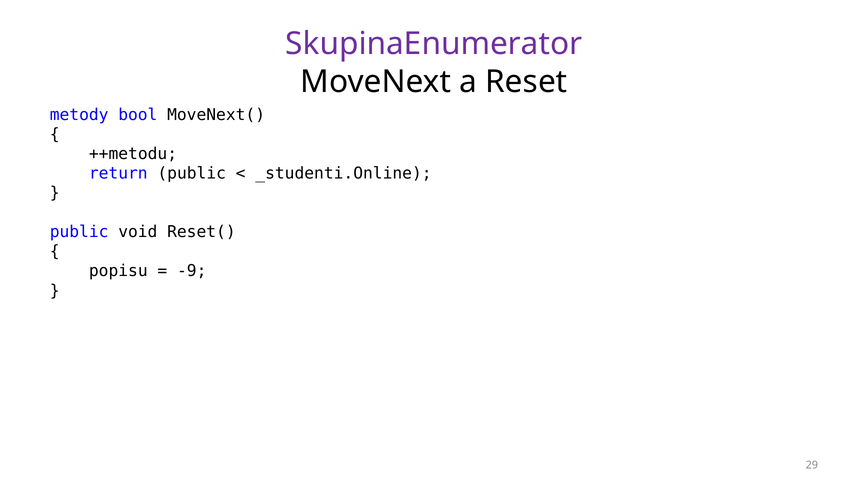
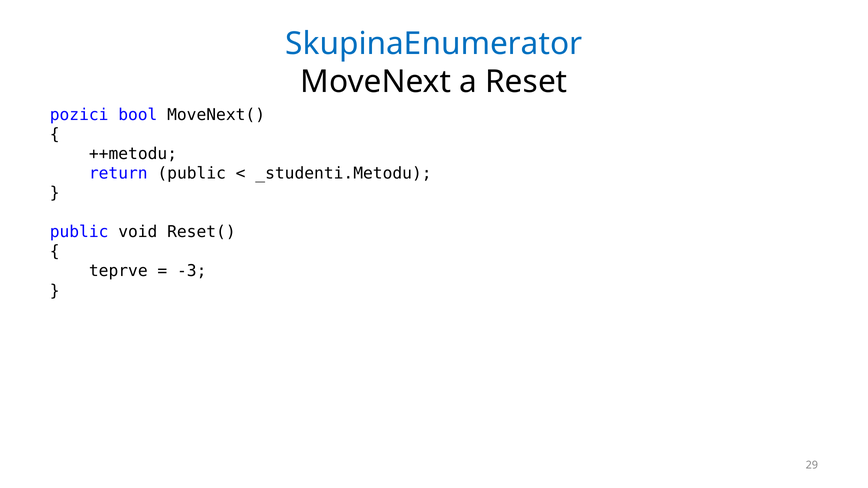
SkupinaEnumerator colour: purple -> blue (434, 44)
metody: metody -> pozici (79, 115)
_studenti.Online: _studenti.Online -> _studenti.Metodu (343, 174)
popisu: popisu -> teprve (118, 271)
-9: -9 -> -3 (192, 271)
